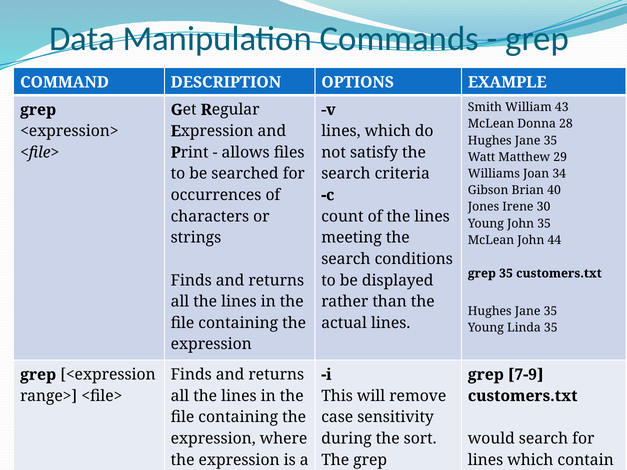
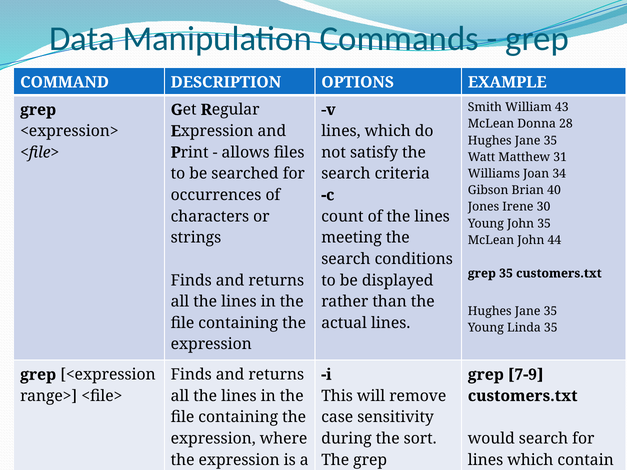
29: 29 -> 31 (560, 157)
